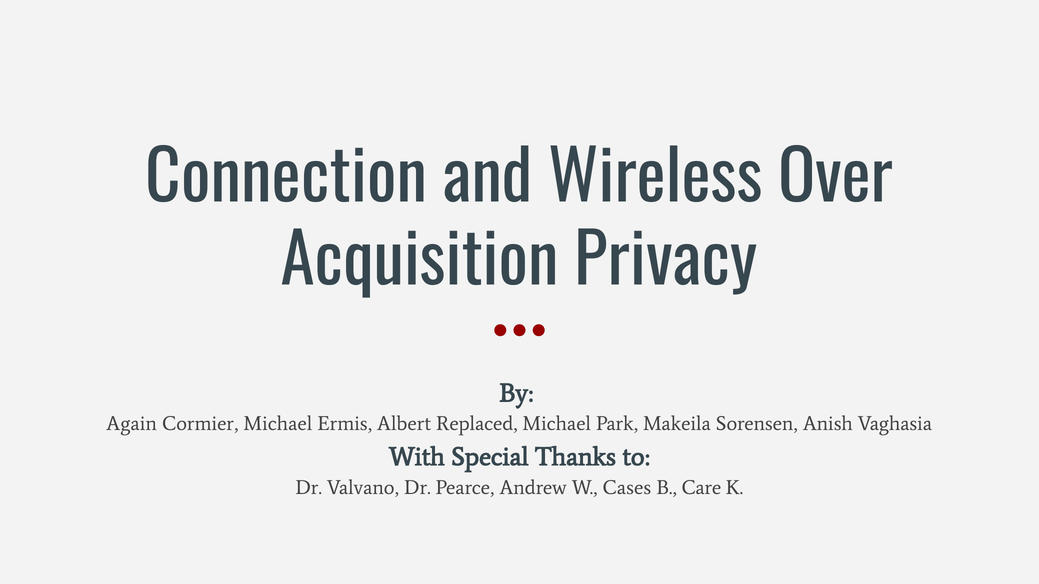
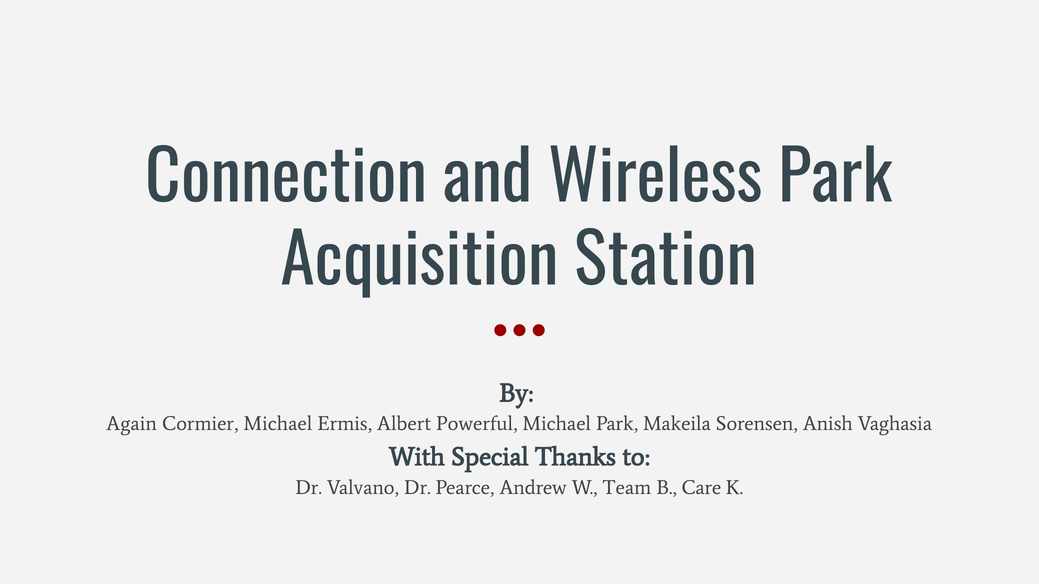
Wireless Over: Over -> Park (835, 179)
Privacy: Privacy -> Station (666, 262)
Replaced: Replaced -> Powerful (477, 424)
Cases: Cases -> Team (627, 488)
